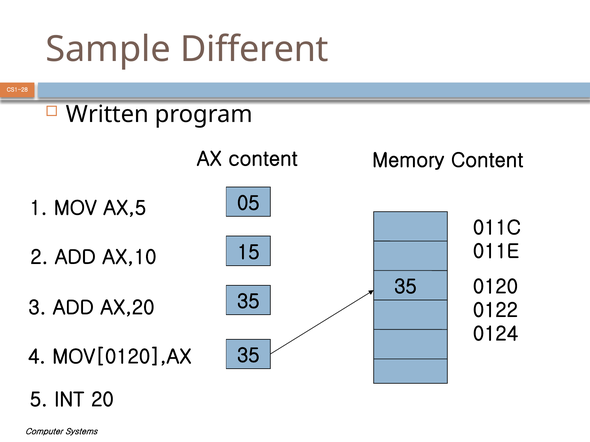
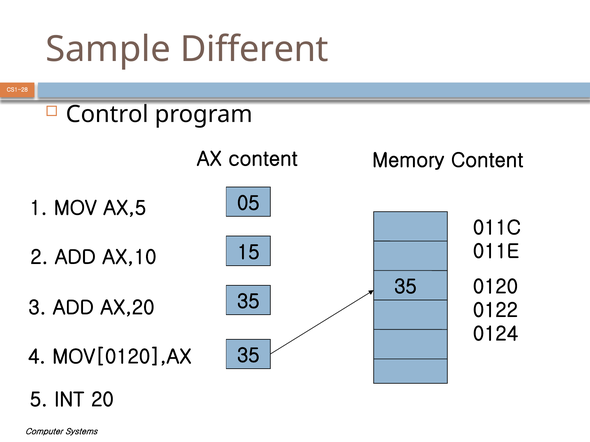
Written: Written -> Control (107, 115)
